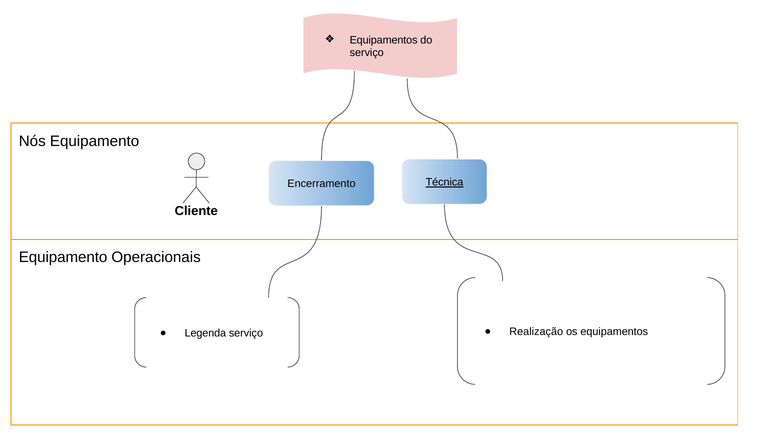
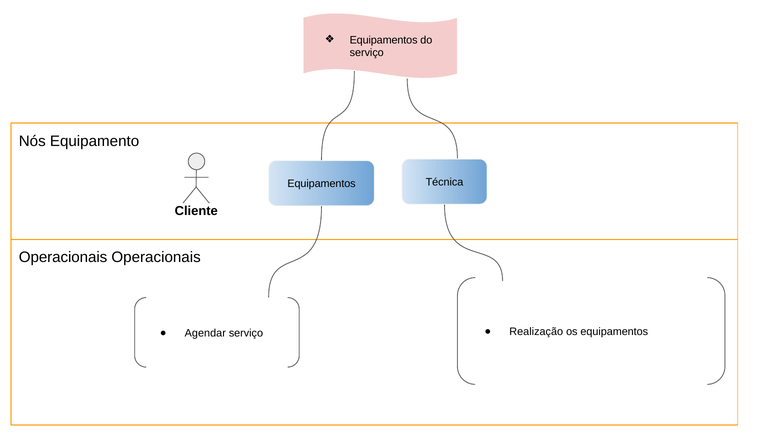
Técnica underline: present -> none (445, 182)
Encerramento: Encerramento -> Equipamentos (322, 184)
Equipamento: Equipamento -> Operacionais (63, 257)
Legenda: Legenda -> Agendar (205, 333)
